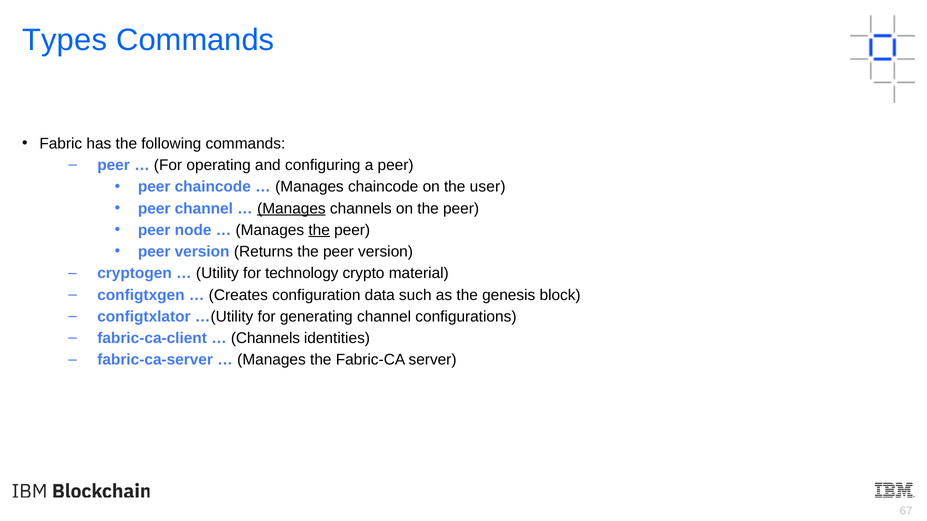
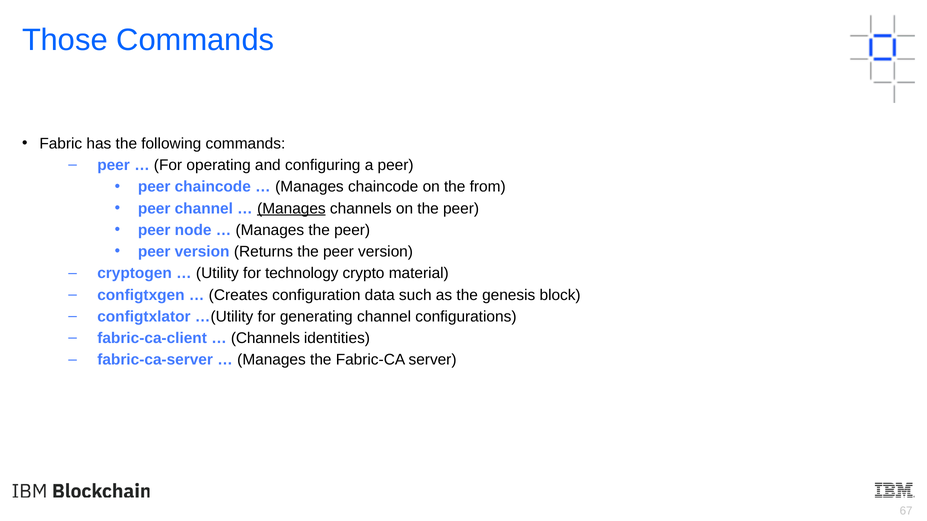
Types: Types -> Those (65, 40)
user: user -> from (488, 187)
the underline: present -> none (319, 230)
